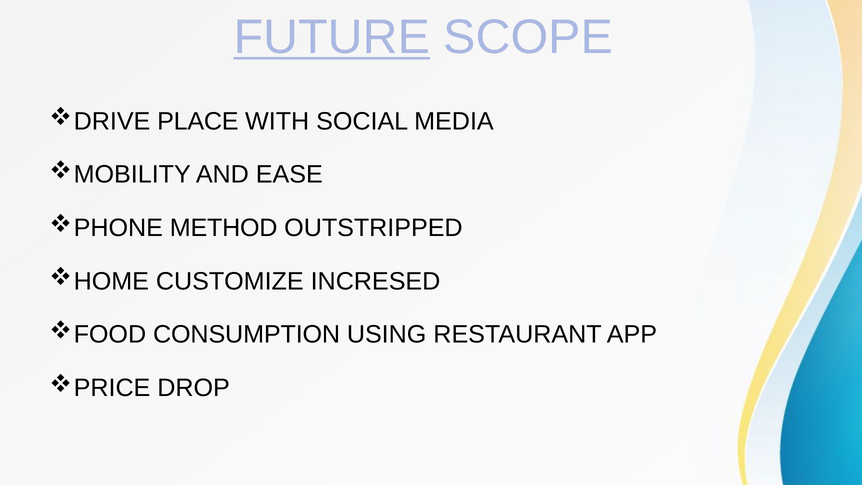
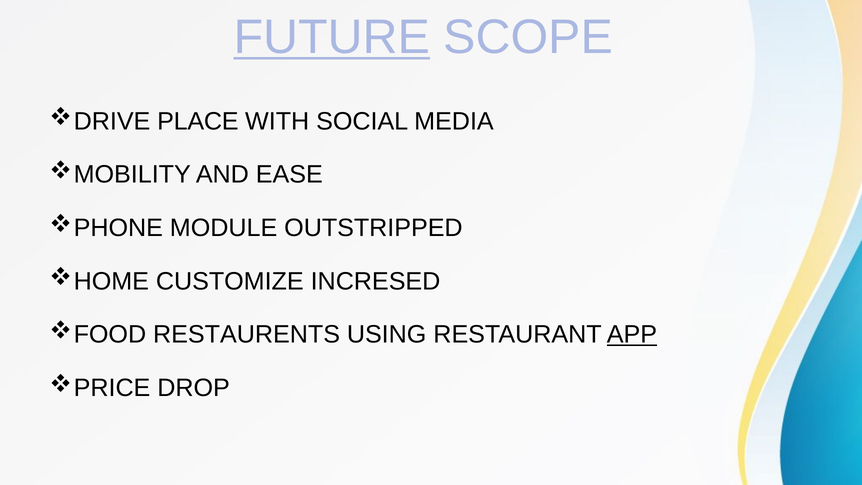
METHOD: METHOD -> MODULE (224, 228)
CONSUMPTION: CONSUMPTION -> RESTAURENTS (247, 334)
APP underline: none -> present (632, 334)
